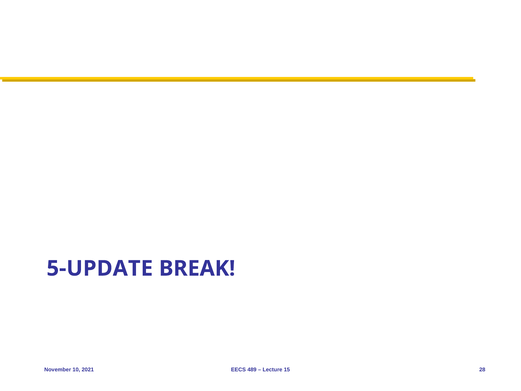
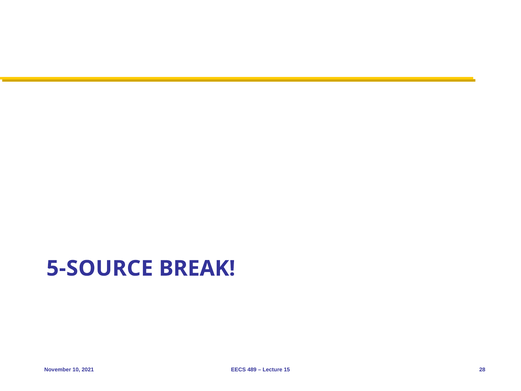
5-UPDATE: 5-UPDATE -> 5-SOURCE (100, 268)
